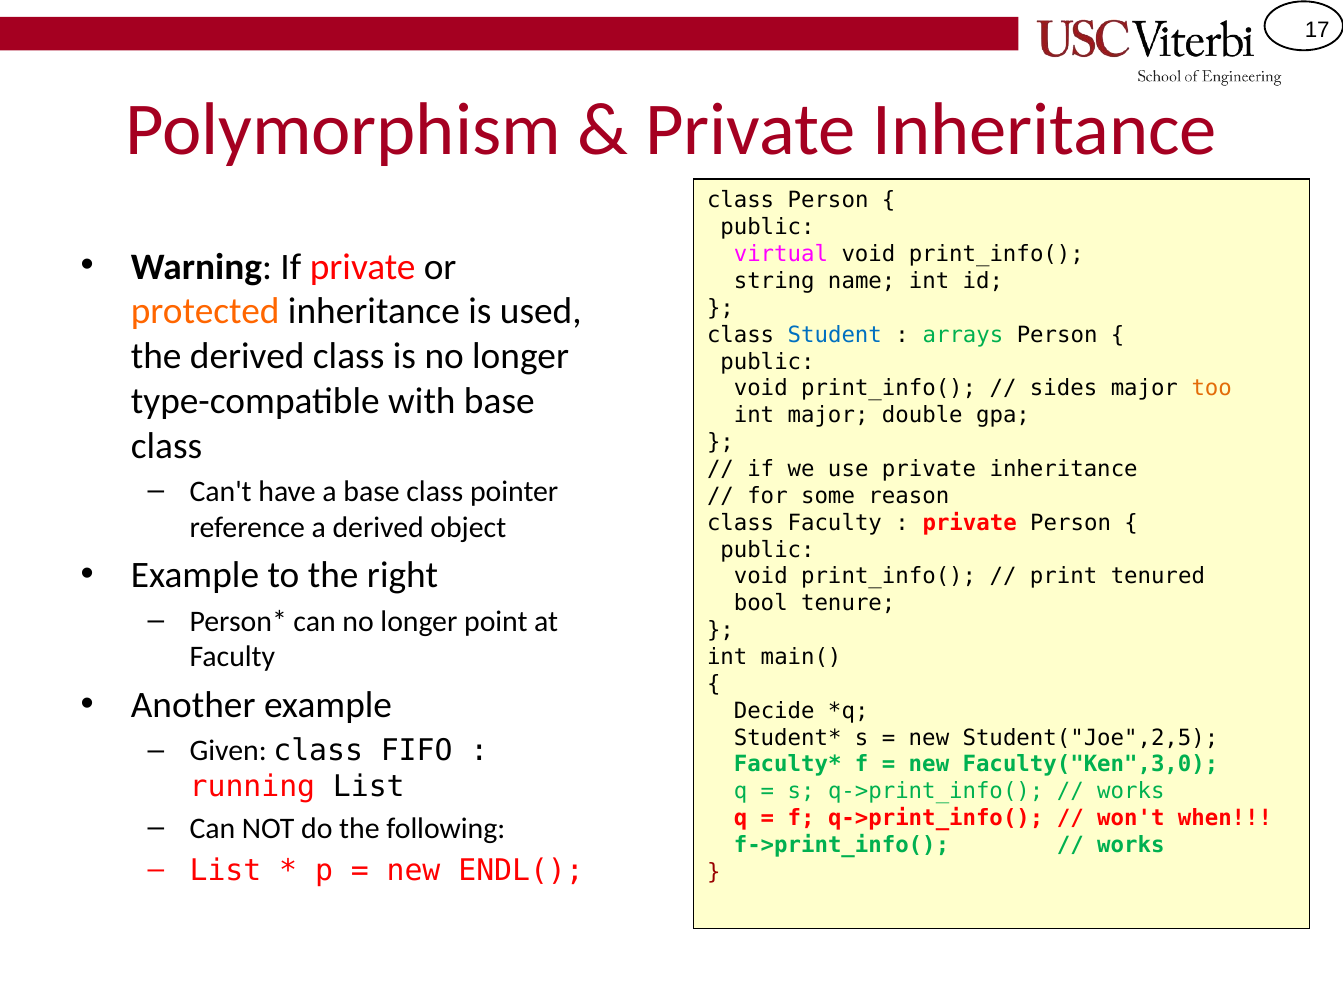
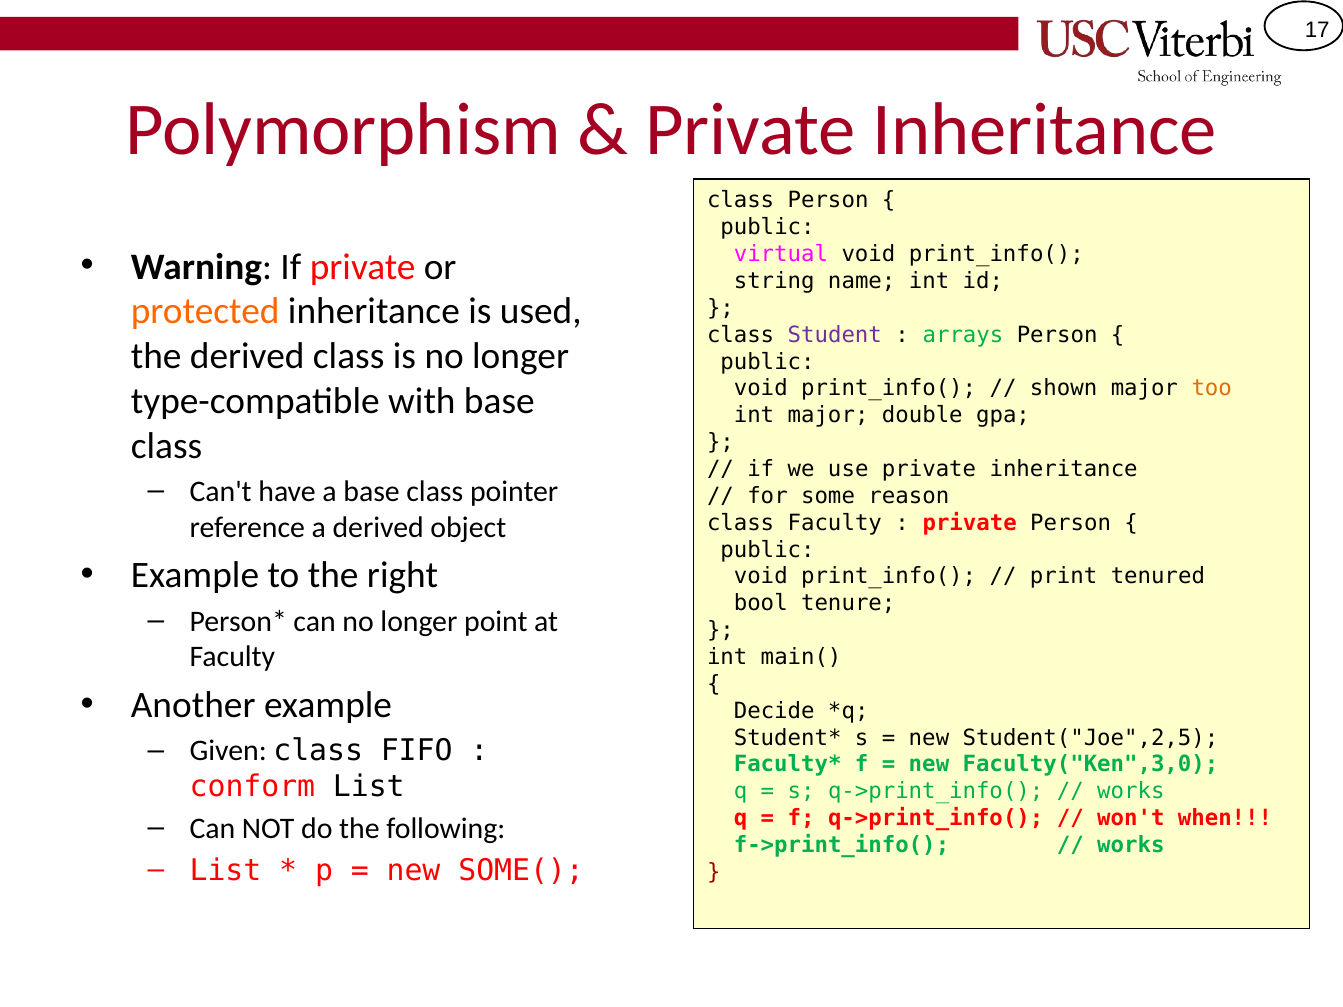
Student colour: blue -> purple (835, 335)
sides: sides -> shown (1064, 389)
running: running -> conform (252, 787)
ENDL(: ENDL( -> SOME( (521, 871)
